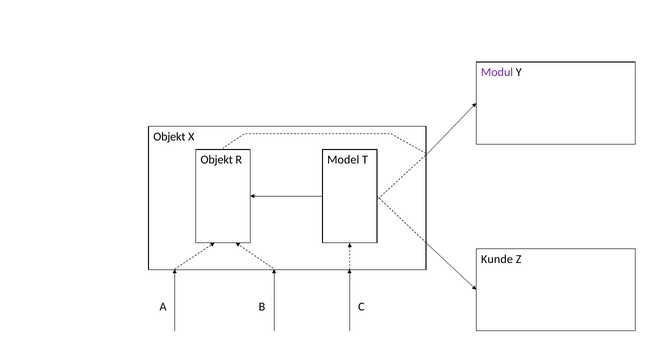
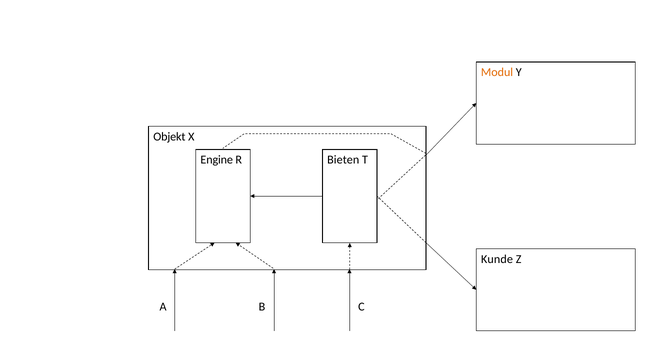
Modul colour: purple -> orange (497, 72)
Objekt: Objekt -> Engine (217, 160)
Model: Model -> Bieten (343, 160)
